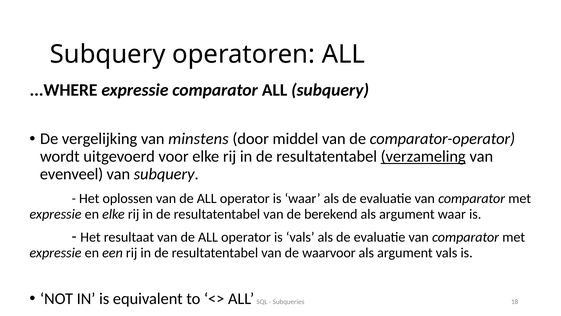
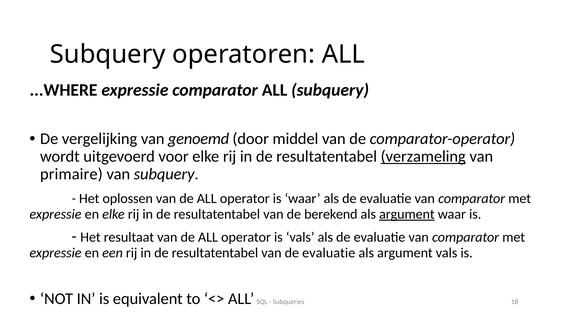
minstens: minstens -> genoemd (199, 139)
evenveel: evenveel -> primaire (71, 174)
argument underline: none -> present (407, 214)
van de waarvoor: waarvoor -> evaluatie (329, 253)
